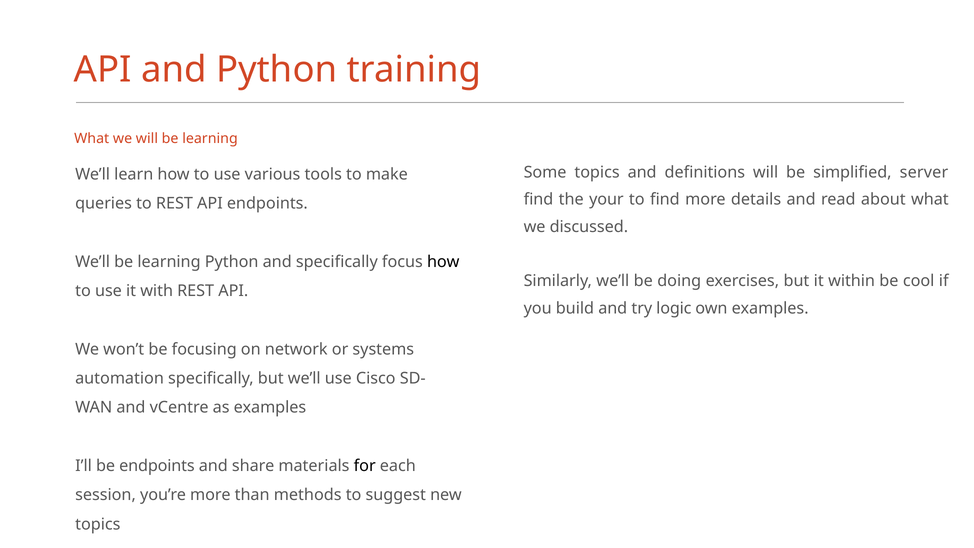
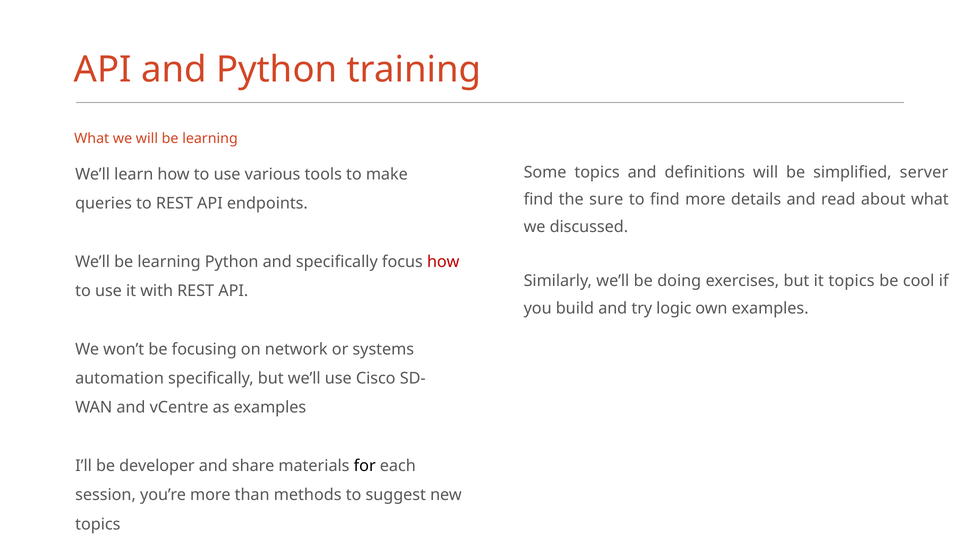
your: your -> sure (606, 199)
how colour: black -> red (443, 262)
it within: within -> topics (851, 281)
be endpoints: endpoints -> developer (157, 466)
